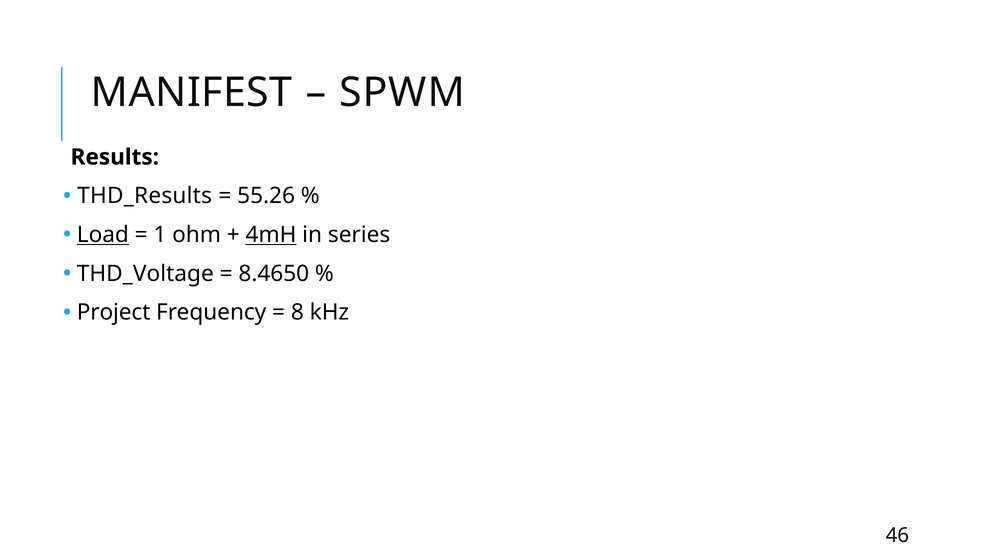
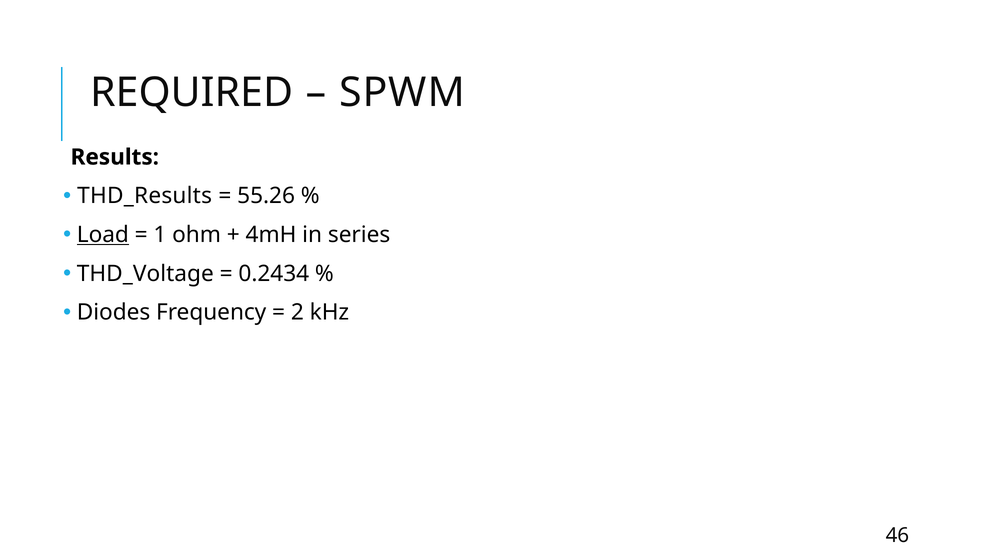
MANIFEST: MANIFEST -> REQUIRED (192, 93)
4mH underline: present -> none (271, 235)
8.4650: 8.4650 -> 0.2434 (274, 274)
Project: Project -> Diodes (114, 312)
8: 8 -> 2 (297, 312)
